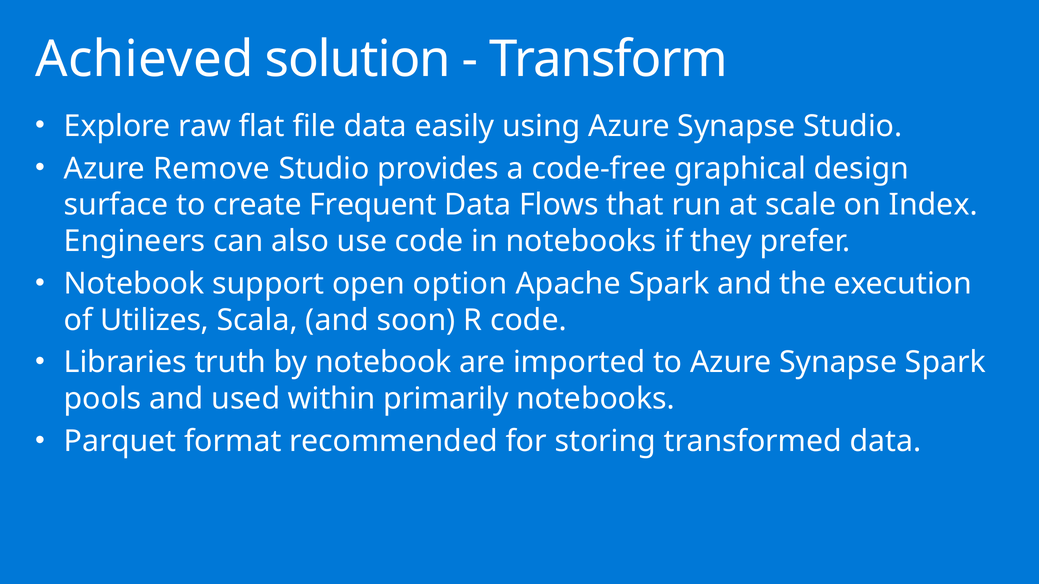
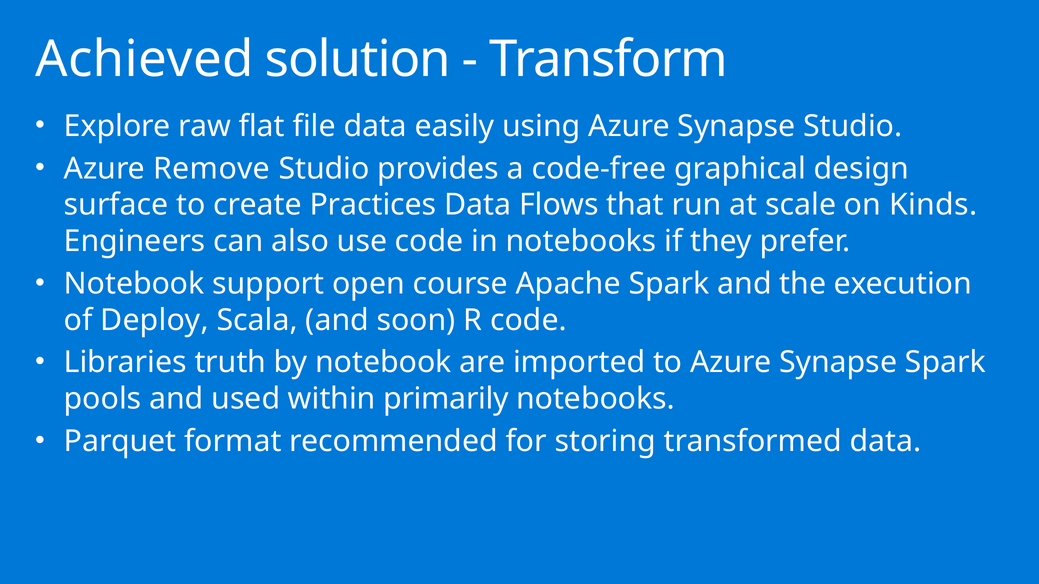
Frequent: Frequent -> Practices (373, 205)
Index: Index -> Kinds (933, 205)
option: option -> course (460, 284)
Utilizes: Utilizes -> Deploy (154, 320)
